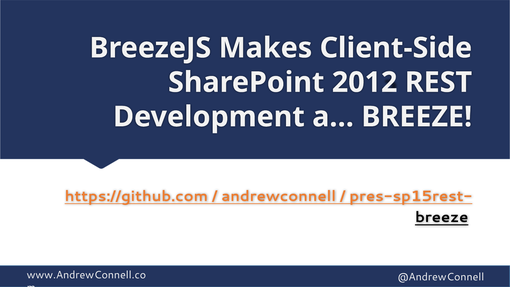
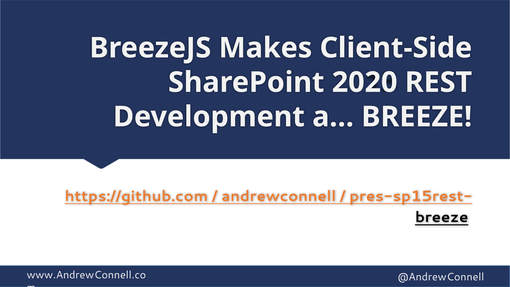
2012: 2012 -> 2020 (365, 82)
